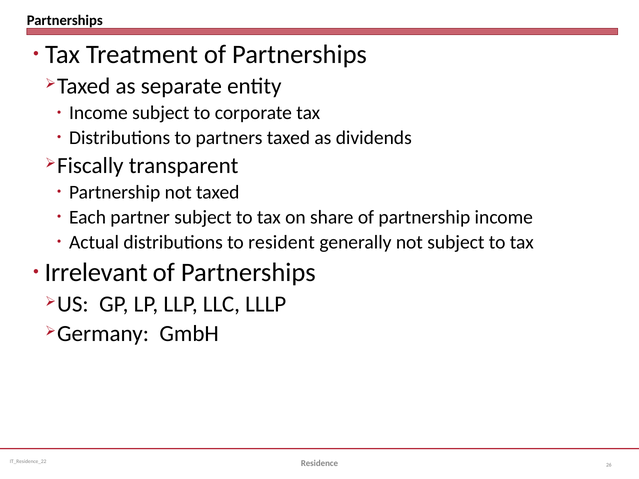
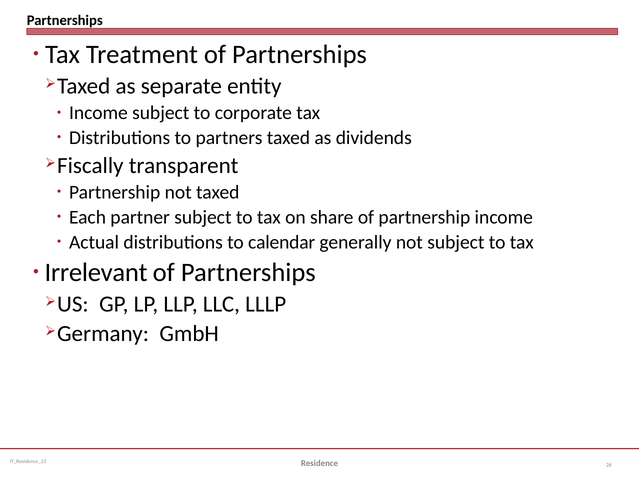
resident: resident -> calendar (282, 242)
